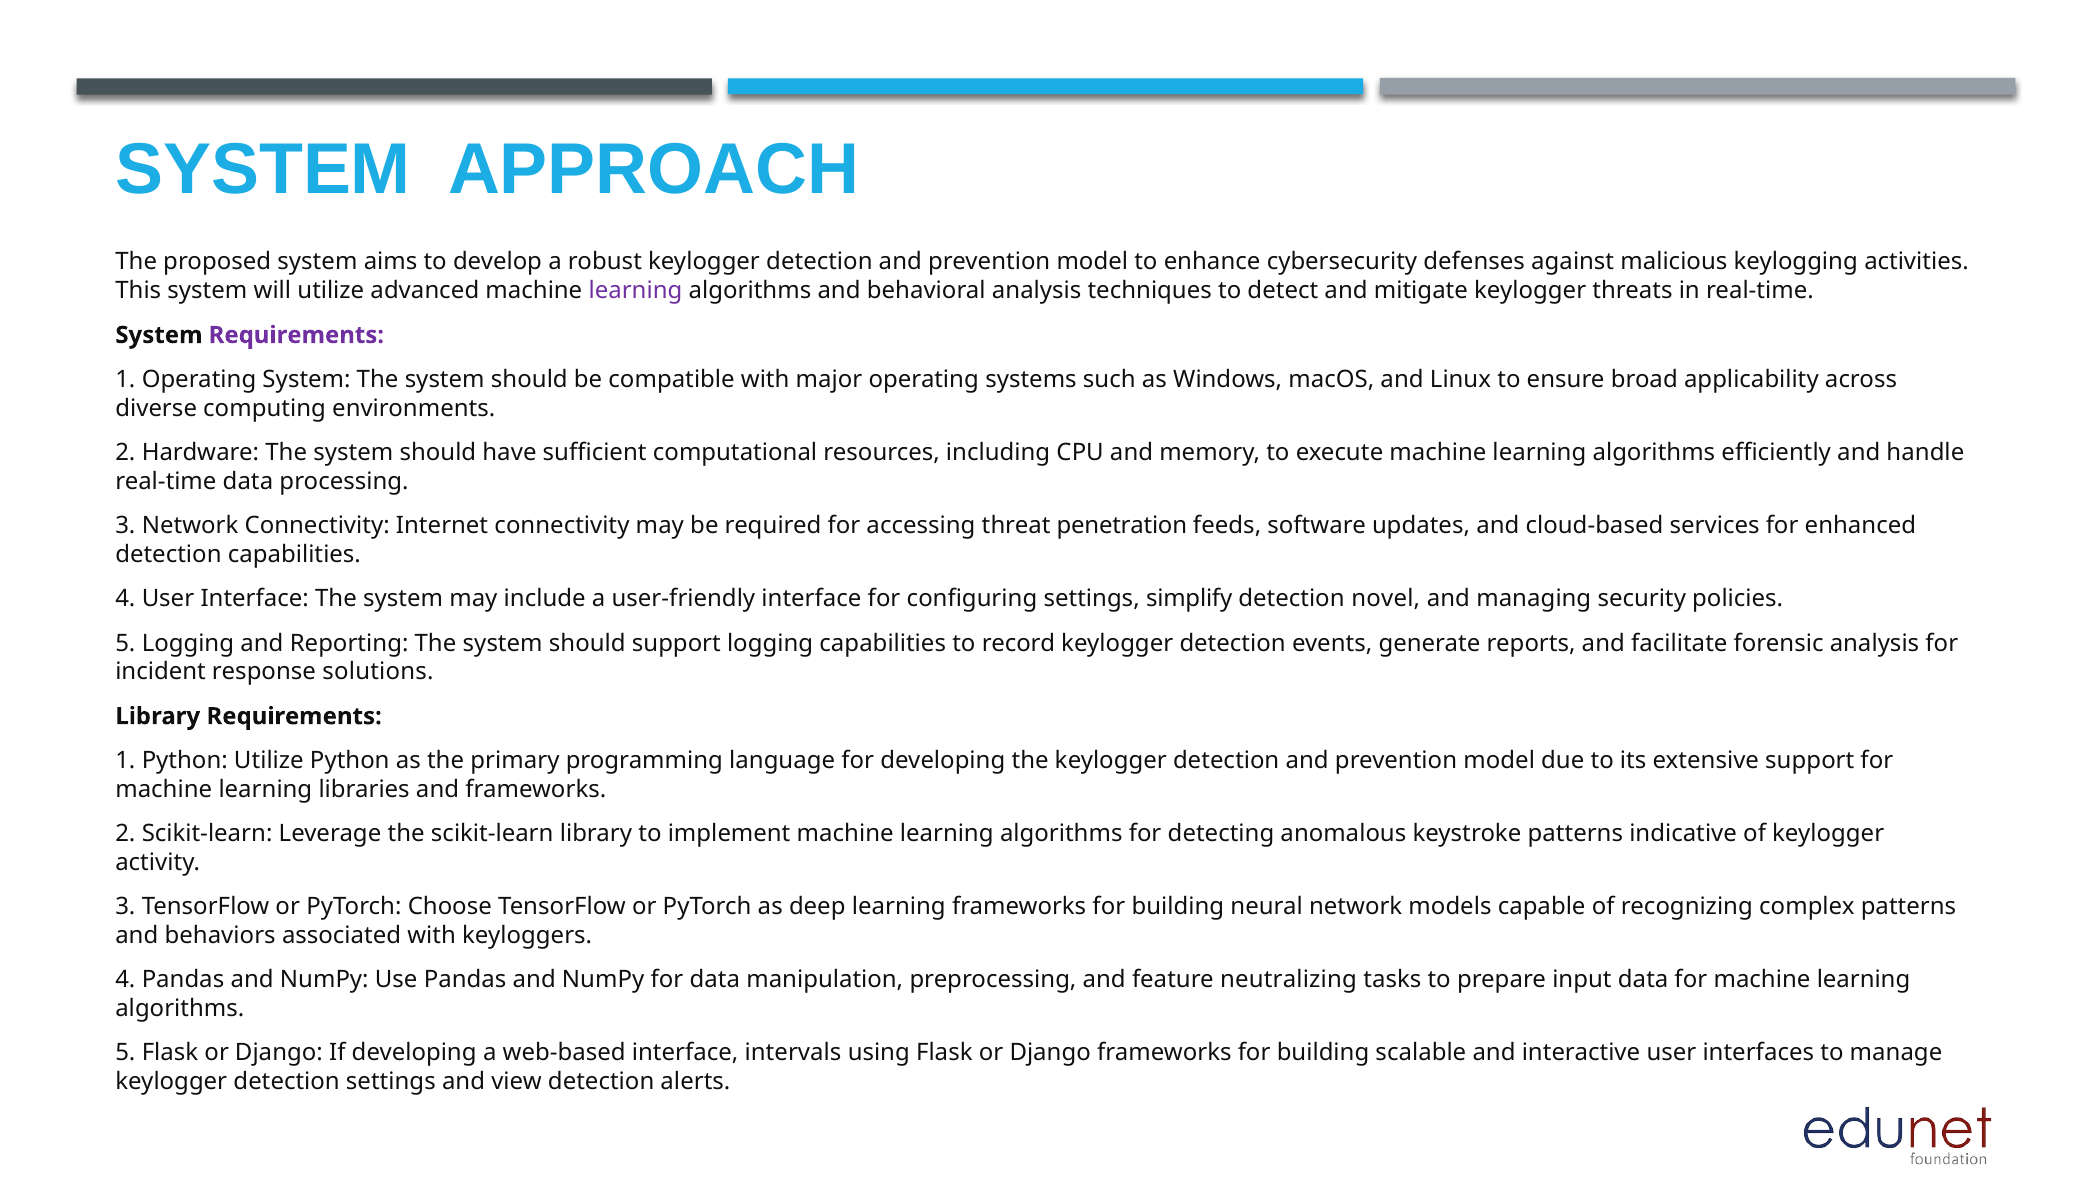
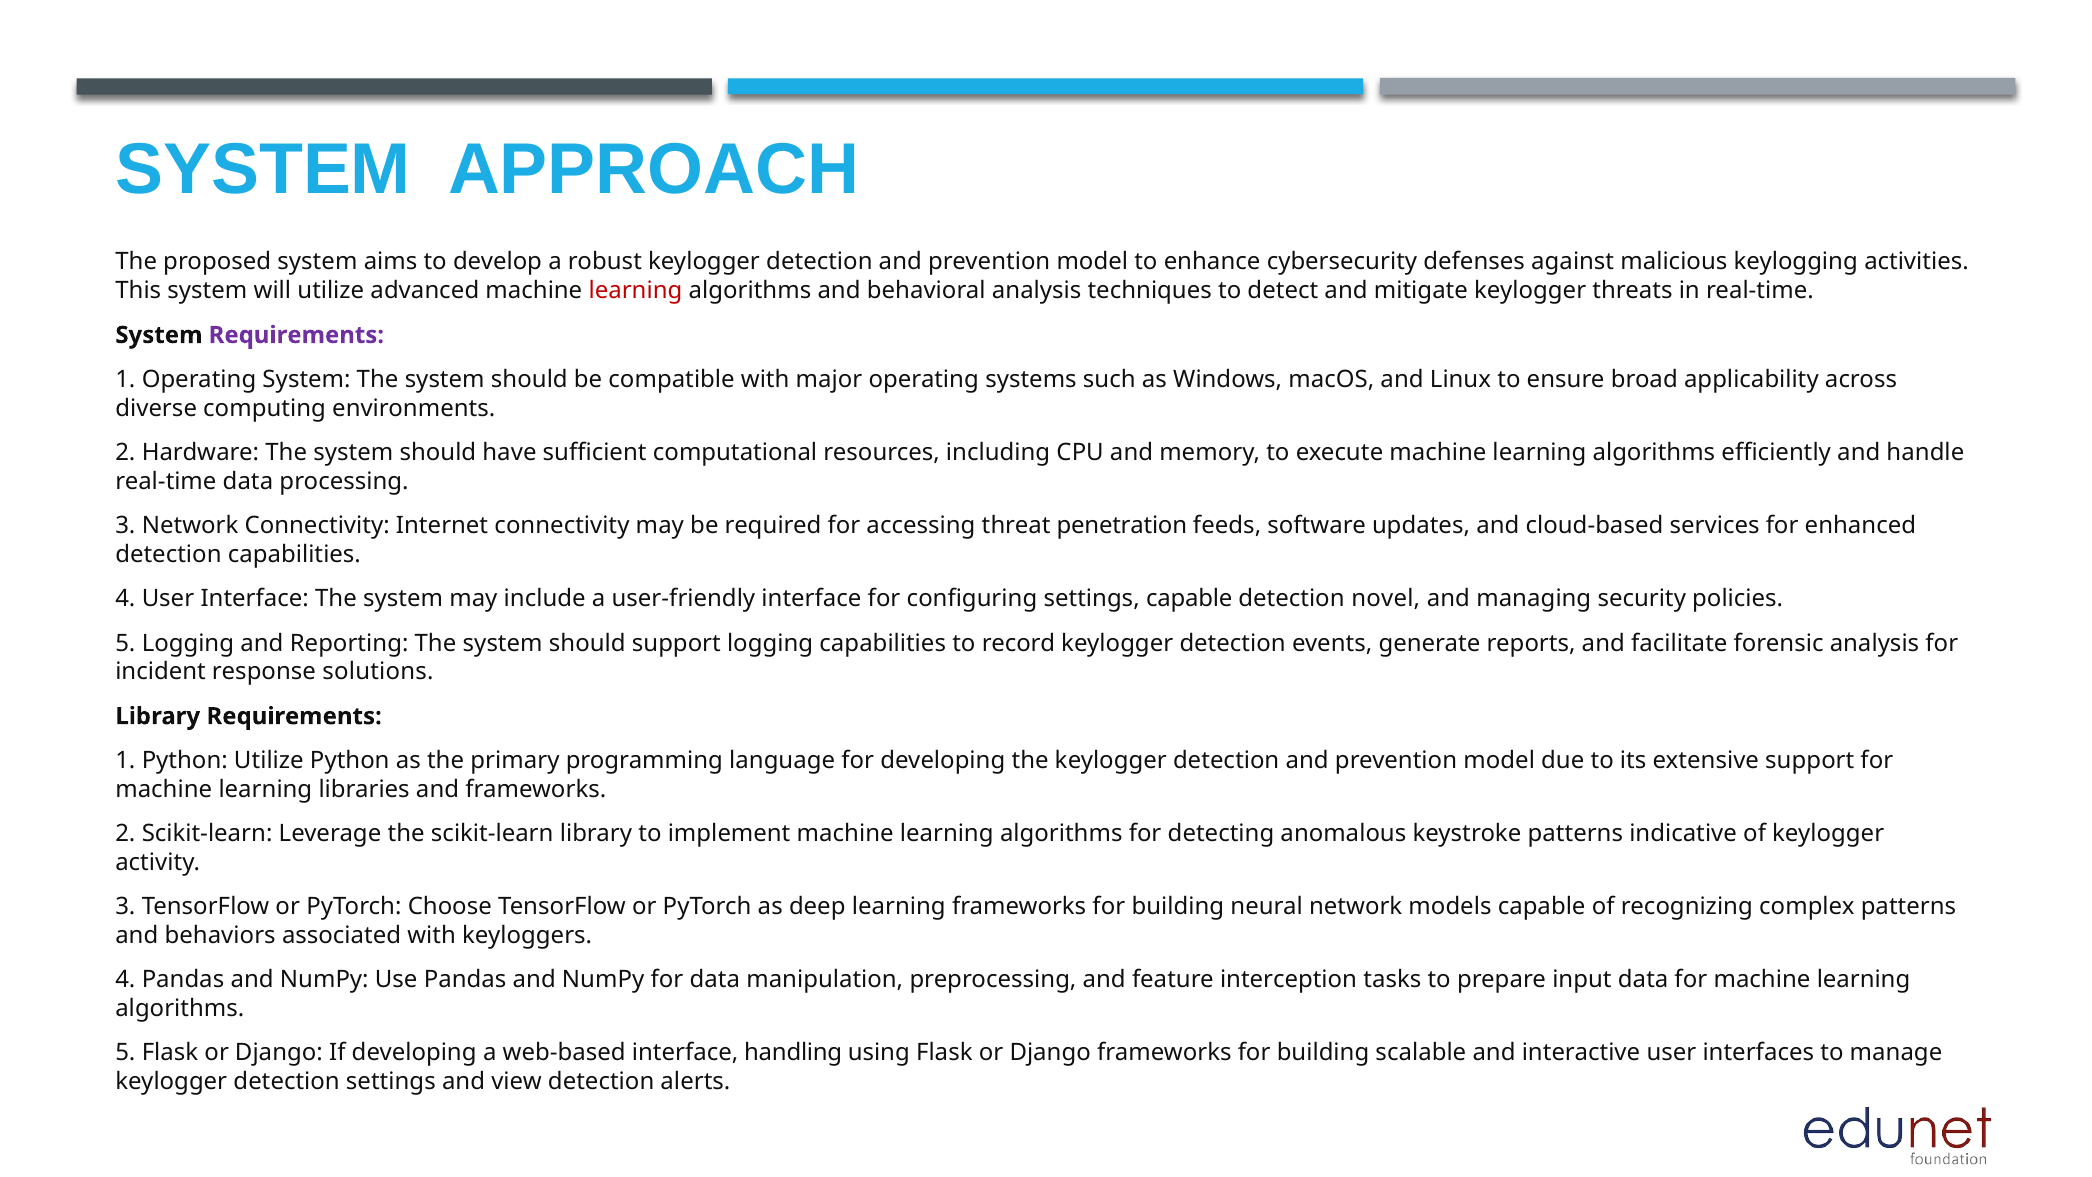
learning colour: purple -> red (635, 291)
settings simplify: simplify -> capable (1189, 599)
neutralizing: neutralizing -> interception (1289, 980)
intervals: intervals -> handling (793, 1053)
